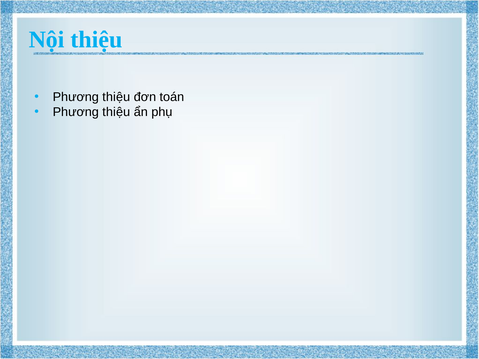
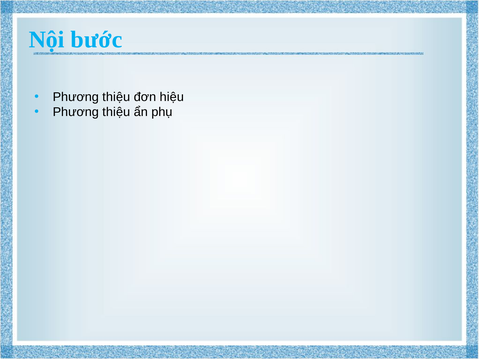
Nội thiệu: thiệu -> bước (97, 40)
toán: toán -> hiệu (172, 97)
